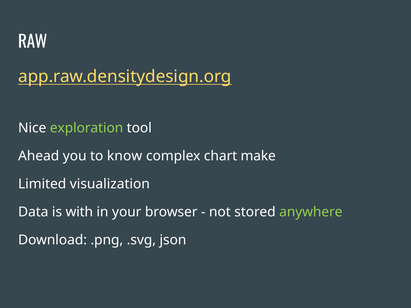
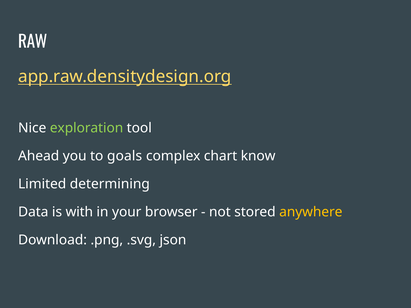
know: know -> goals (125, 156)
make: make -> know (258, 156)
visualization: visualization -> determining (110, 184)
anywhere colour: light green -> yellow (311, 212)
